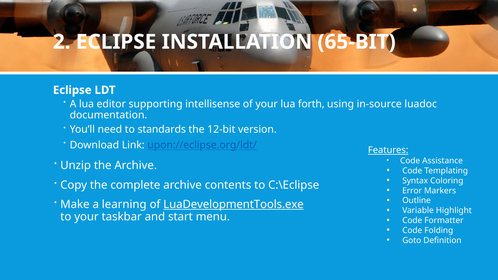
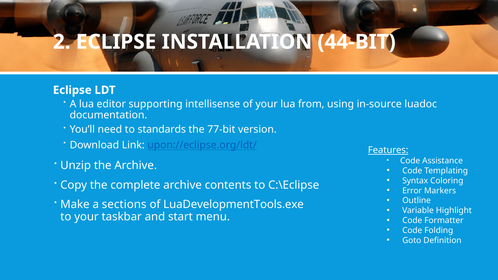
65-BIT: 65-BIT -> 44-BIT (357, 42)
forth: forth -> from (311, 104)
12-bit: 12-bit -> 77-bit (221, 130)
learning: learning -> sections (124, 205)
LuaDevelopmentTools.exe underline: present -> none (234, 205)
